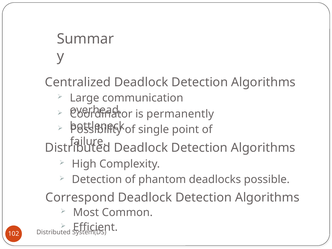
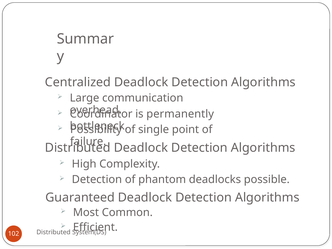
Correspond: Correspond -> Guaranteed (80, 197)
